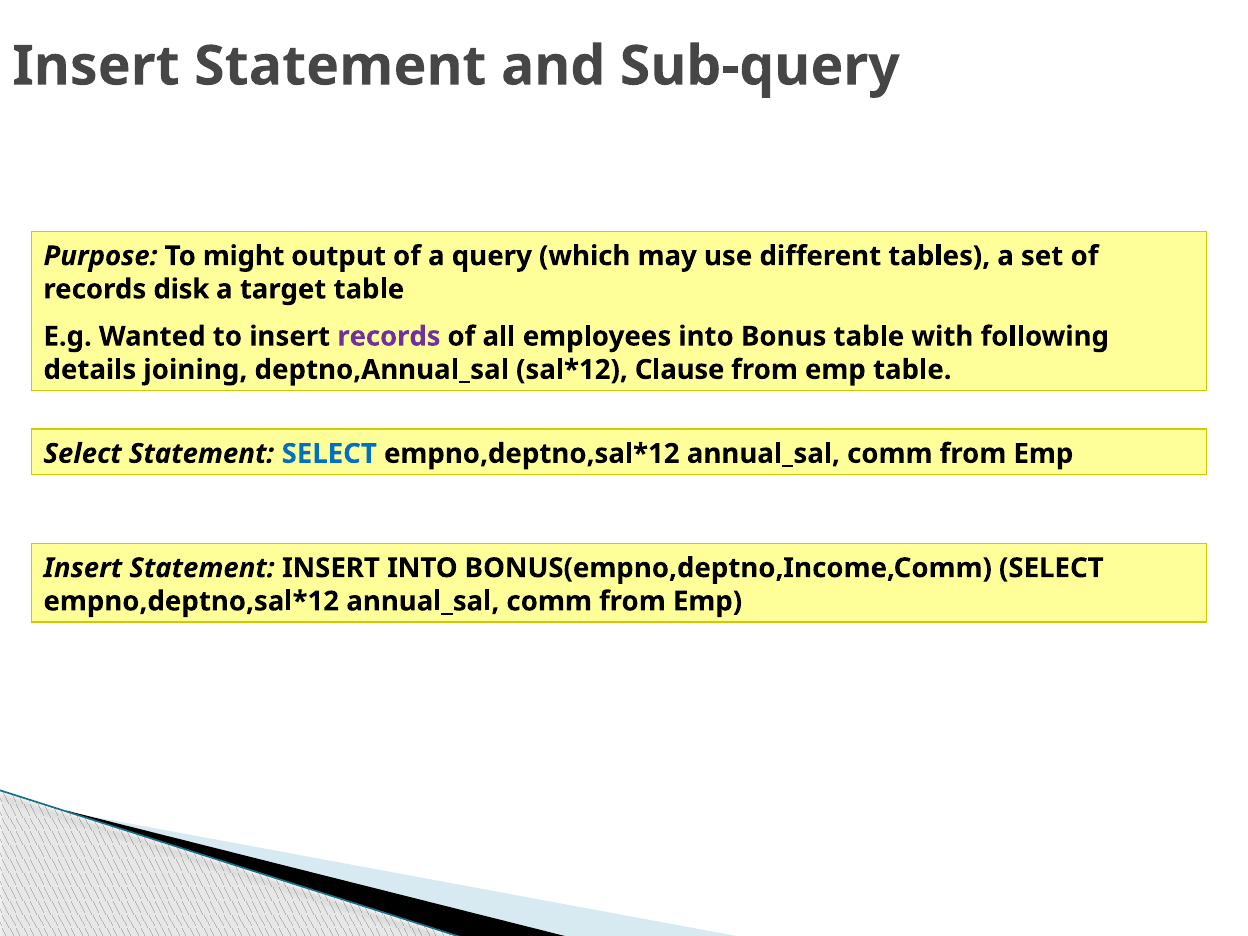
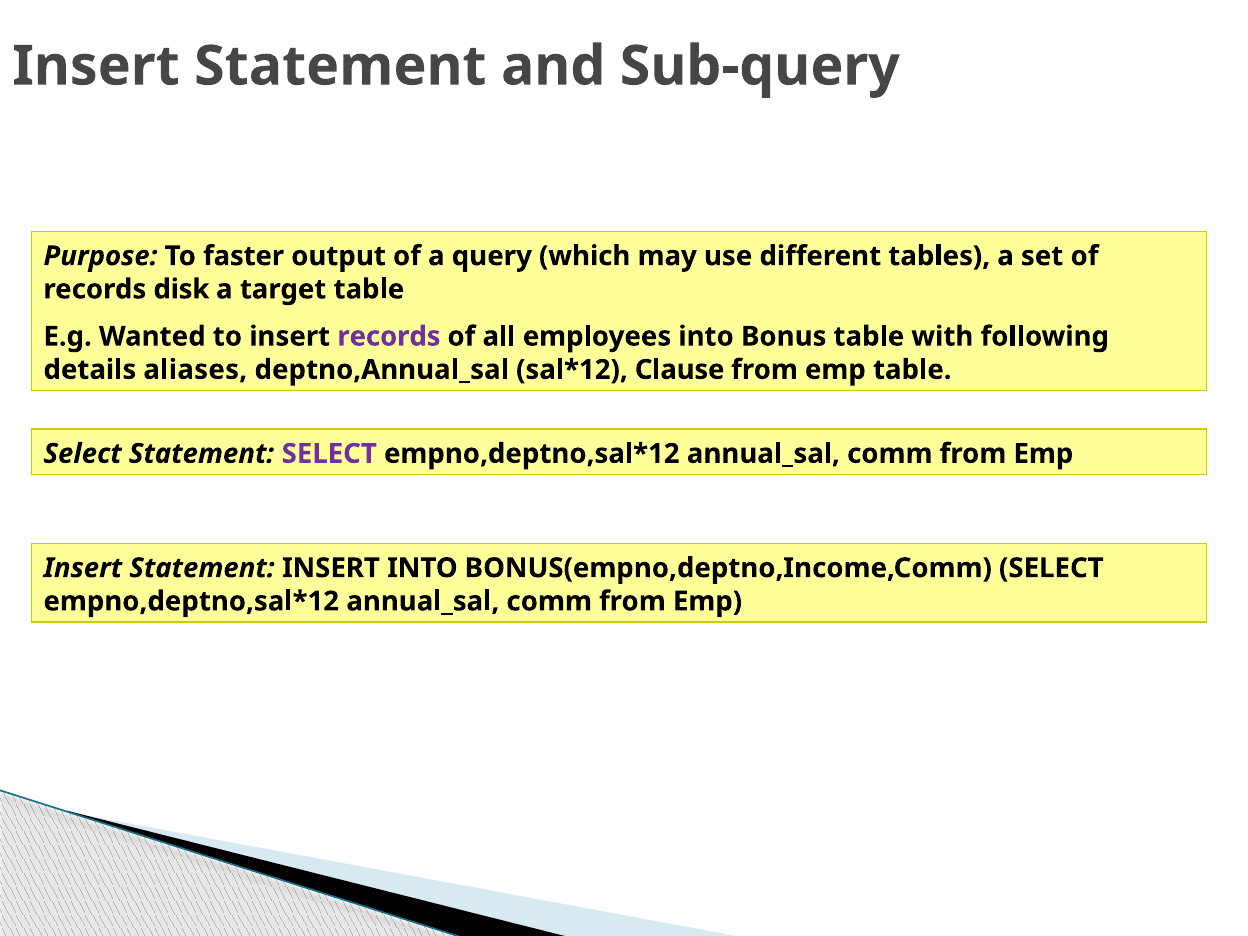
might: might -> faster (244, 256)
joining: joining -> aliases (195, 370)
SELECT colour: blue -> purple (329, 454)
